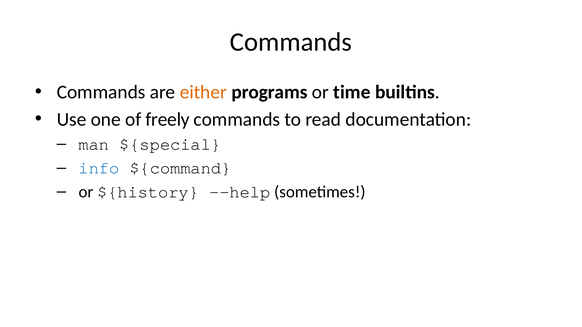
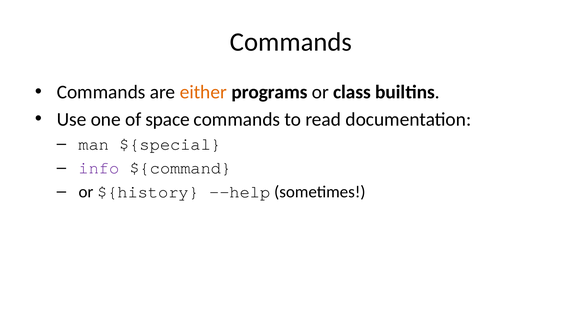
time: time -> class (352, 92)
freely: freely -> space (168, 119)
info colour: blue -> purple (99, 168)
